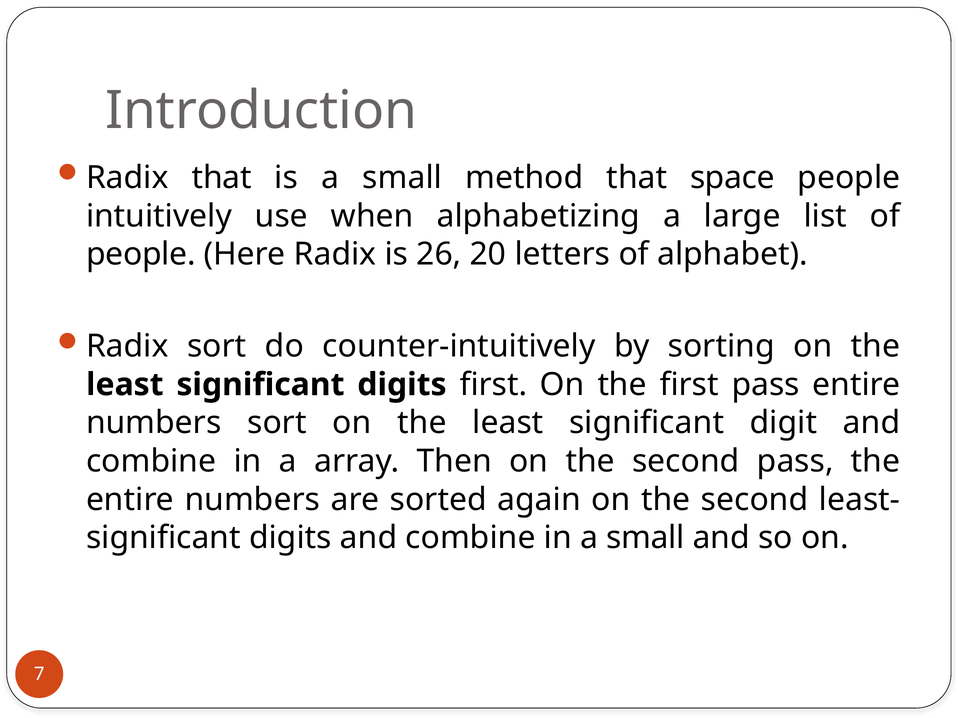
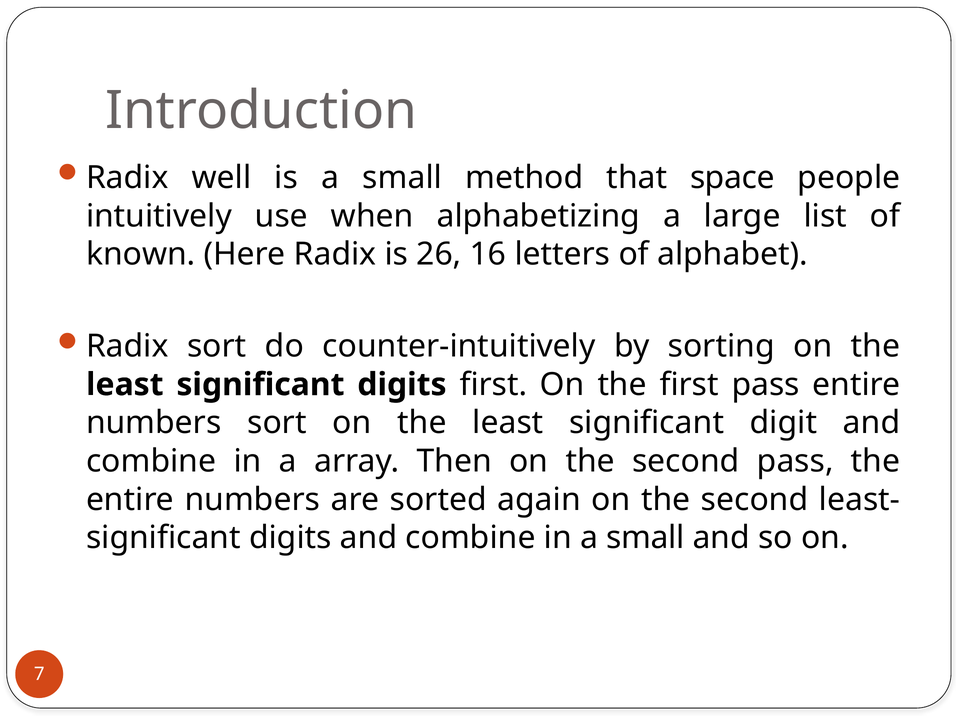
Radix that: that -> well (222, 178)
people: people -> known (141, 254)
20: 20 -> 16 (488, 254)
